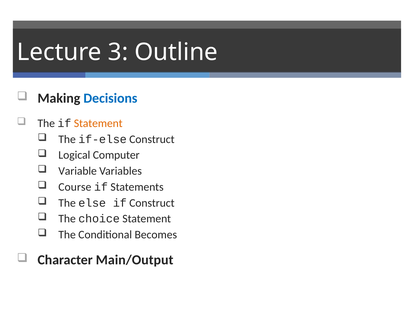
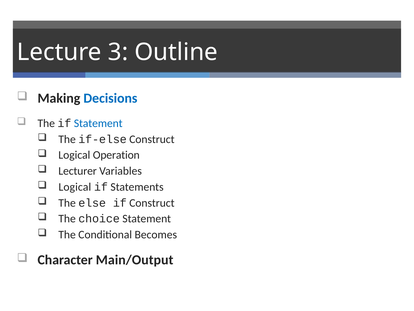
Statement colour: orange -> blue (98, 123)
Computer: Computer -> Operation (116, 155)
Variable: Variable -> Lecturer (78, 171)
Course: Course -> Logical (75, 187)
